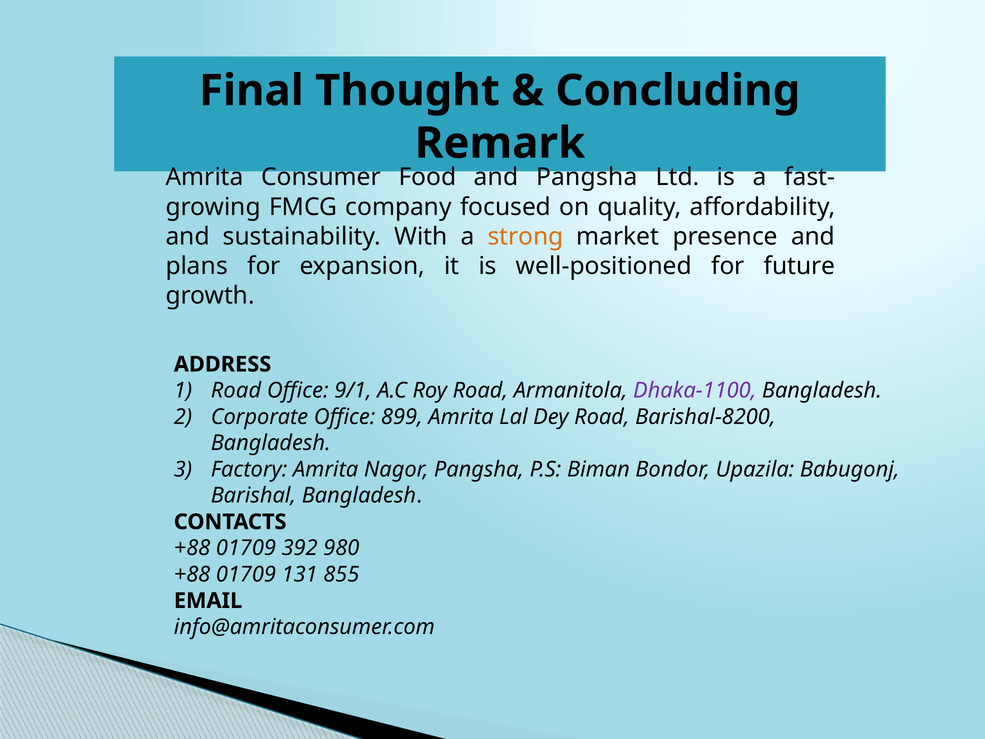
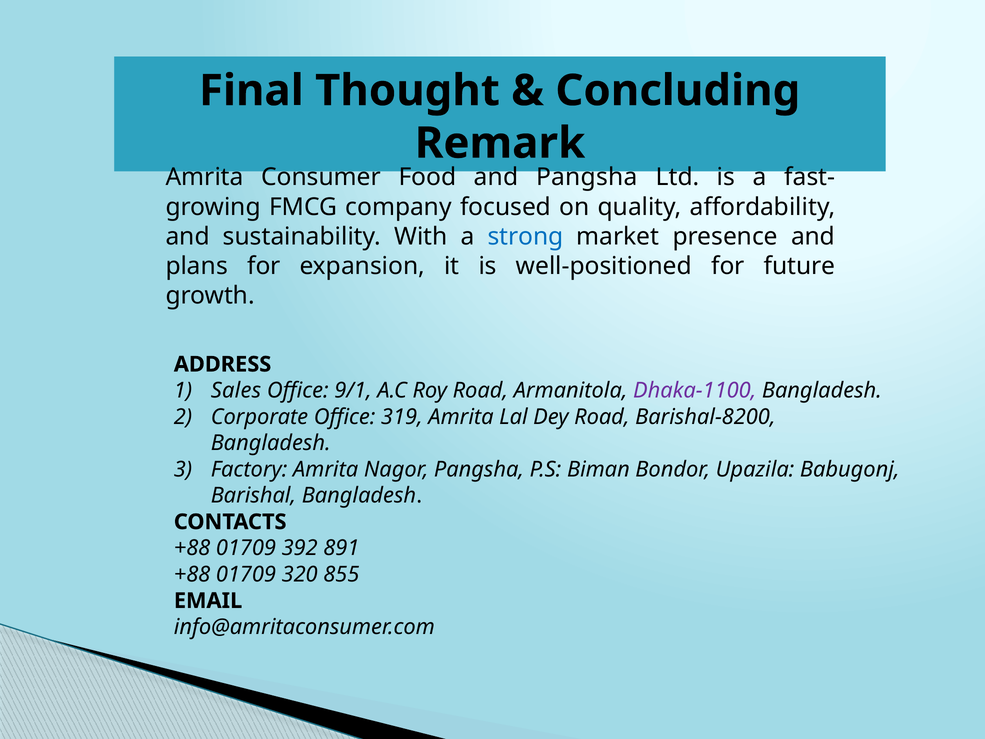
strong colour: orange -> blue (525, 236)
Road: Road -> Sales (236, 390)
899: 899 -> 319 (402, 417)
980: 980 -> 891 (341, 548)
131: 131 -> 320 (300, 574)
